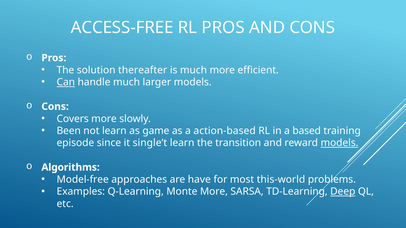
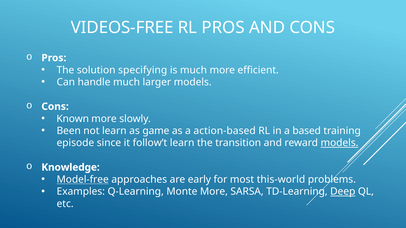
ACCESS-FREE: ACCESS-FREE -> VIDEOS-FREE (122, 28)
thereafter: thereafter -> specifying (143, 70)
Can underline: present -> none (66, 82)
Covers: Covers -> Known (73, 119)
single’t: single’t -> follow’t (150, 143)
Algorithms: Algorithms -> Knowledge (71, 168)
Model-free underline: none -> present (83, 180)
have: have -> early (199, 180)
